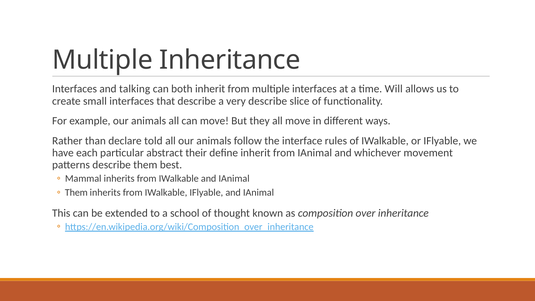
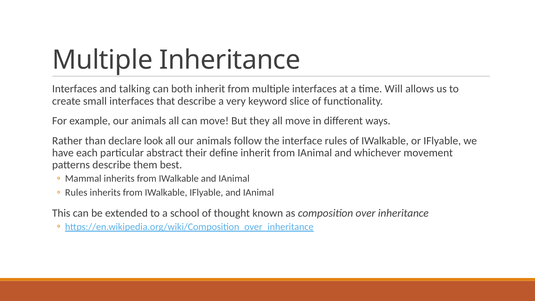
very describe: describe -> keyword (268, 101)
told: told -> look (153, 141)
Them: Them -> Rules (76, 193)
